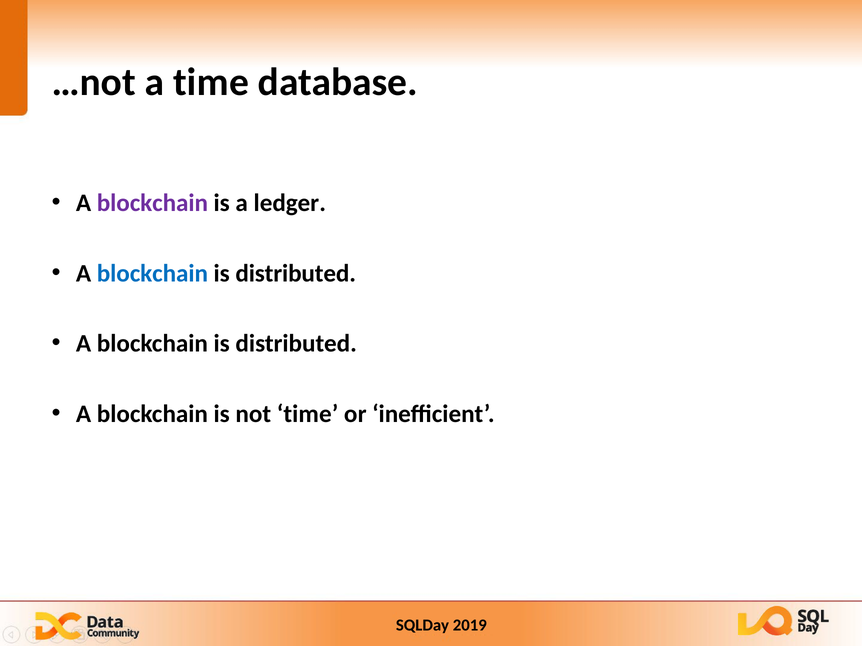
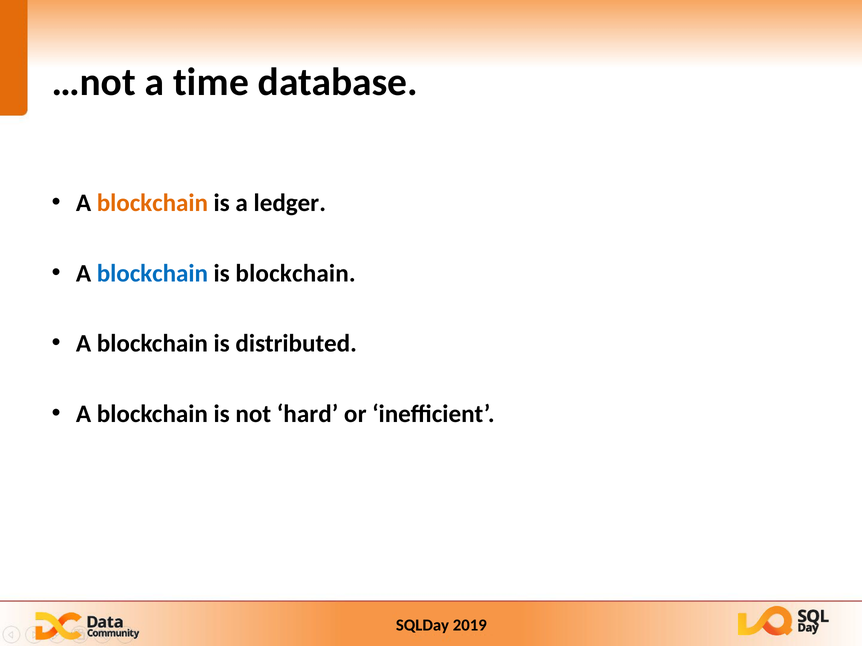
blockchain colour: purple -> orange (152, 203)
distributed: distributed -> blockchain (296, 273)
not time: time -> hard (308, 414)
